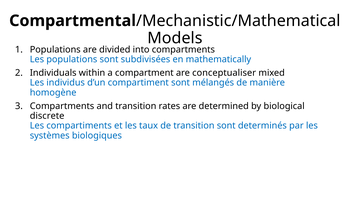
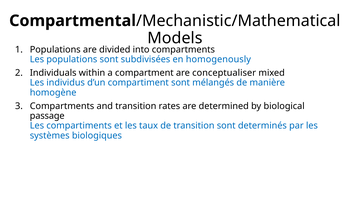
mathematically: mathematically -> homogenously (218, 59)
discrete: discrete -> passage (47, 116)
